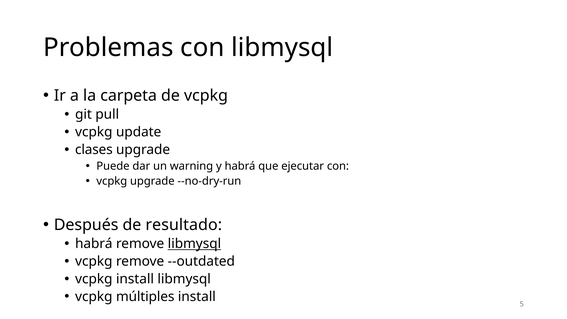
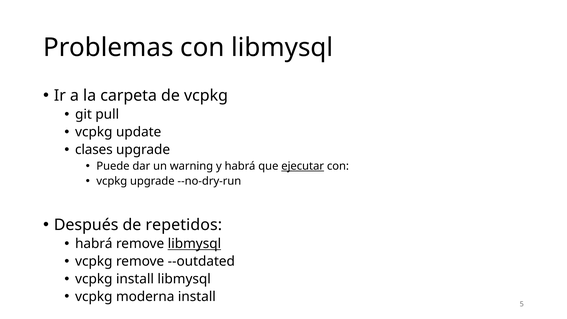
ejecutar underline: none -> present (303, 166)
resultado: resultado -> repetidos (184, 225)
múltiples: múltiples -> moderna (145, 297)
